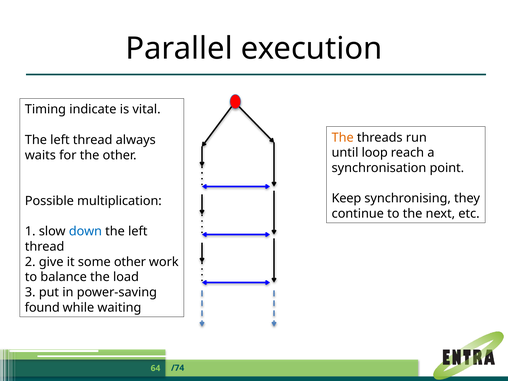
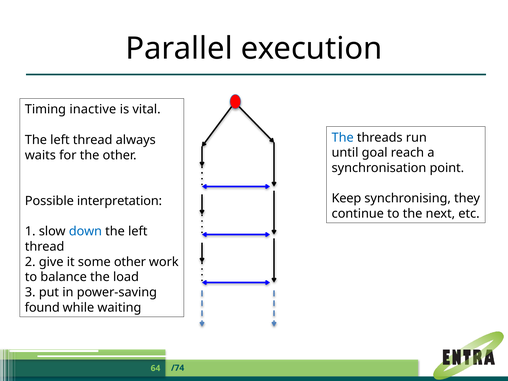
indicate: indicate -> inactive (93, 109)
The colour: orange -> blue (343, 137)
loop: loop -> goal (375, 153)
multiplication: multiplication -> interpretation (119, 201)
